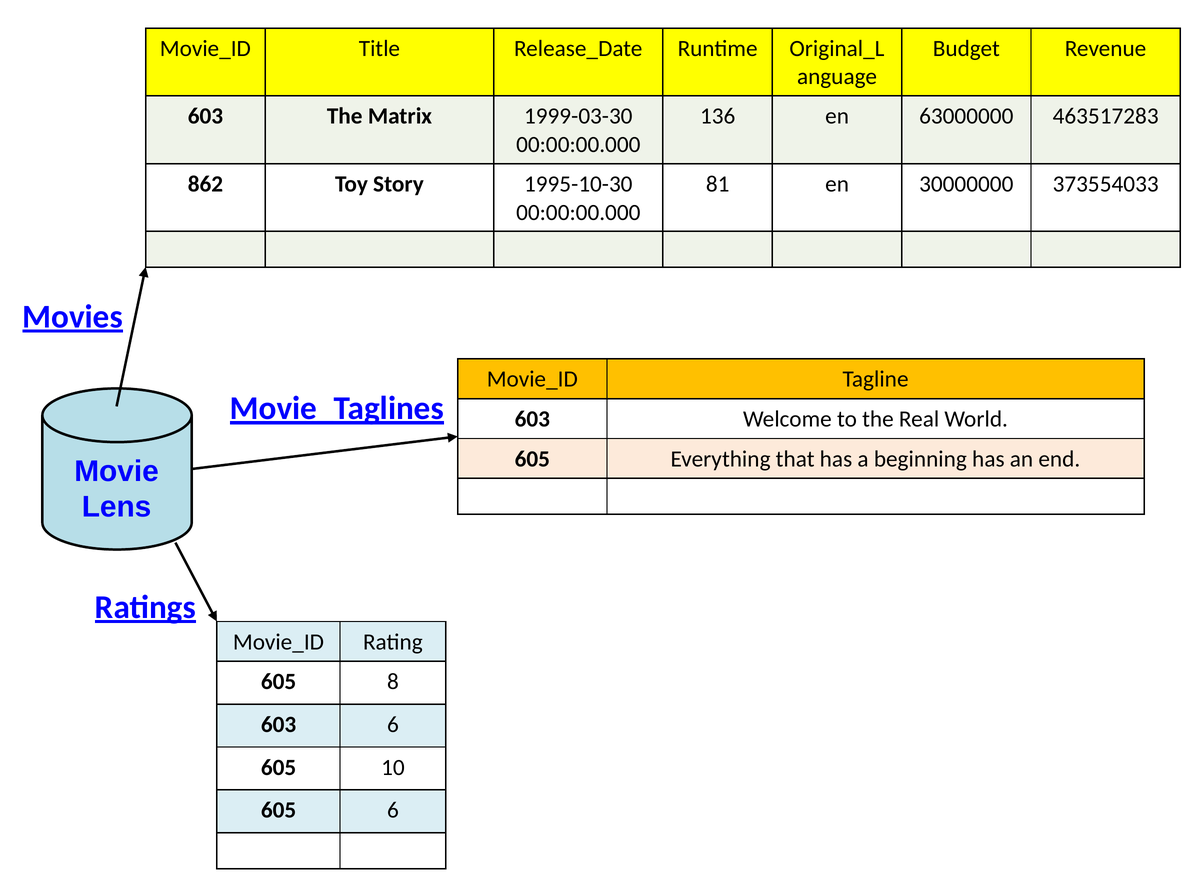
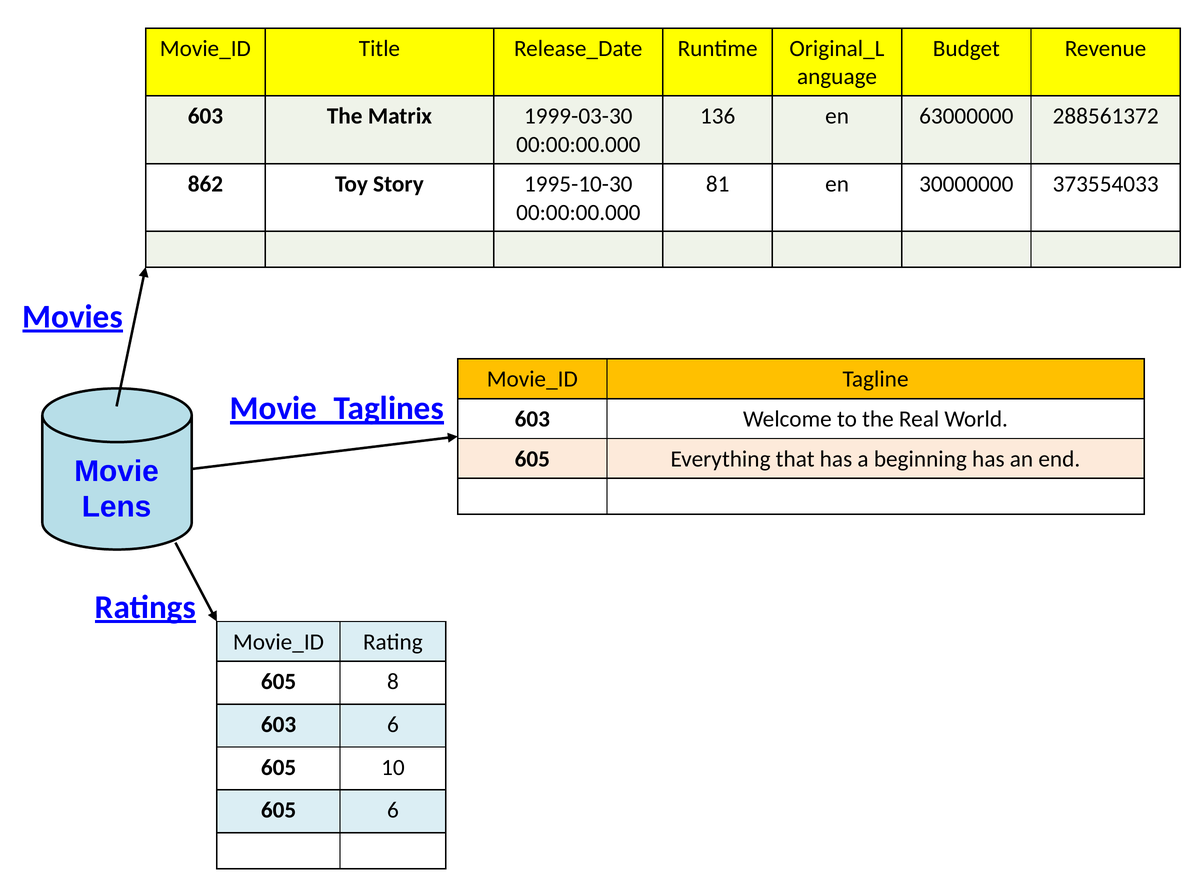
463517283: 463517283 -> 288561372 (1106, 116)
